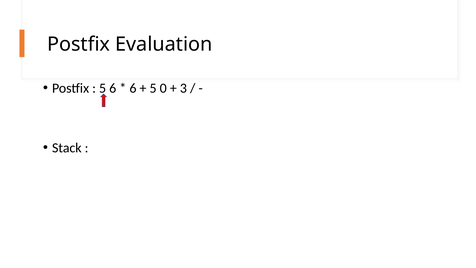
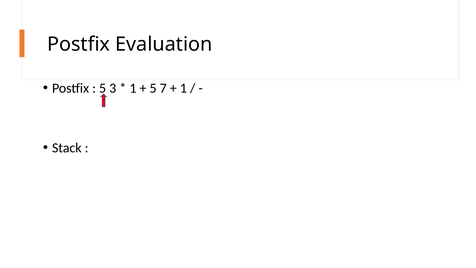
6: 6 -> 3 (113, 88)
6: 6 -> 1 (133, 88)
0: 0 -> 7 (163, 88)
3: 3 -> 1 (183, 88)
